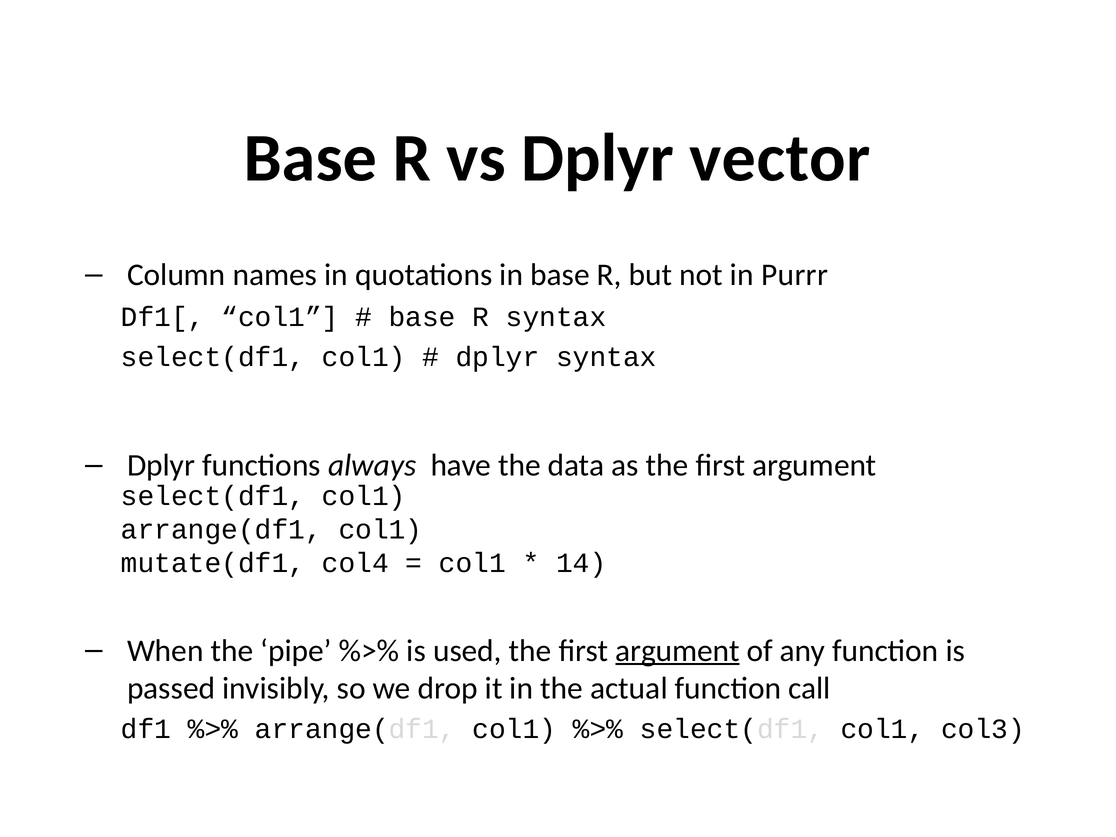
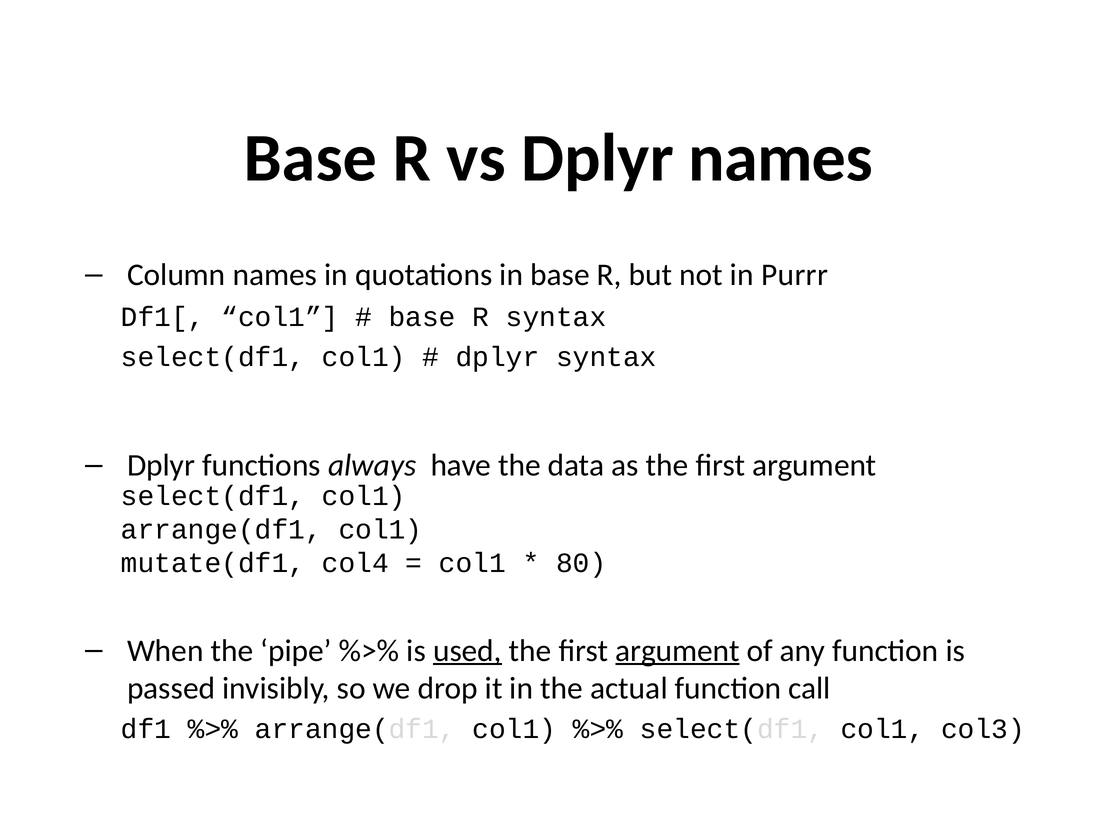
Dplyr vector: vector -> names (781, 158)
14: 14 -> 80 (581, 563)
used underline: none -> present (467, 651)
